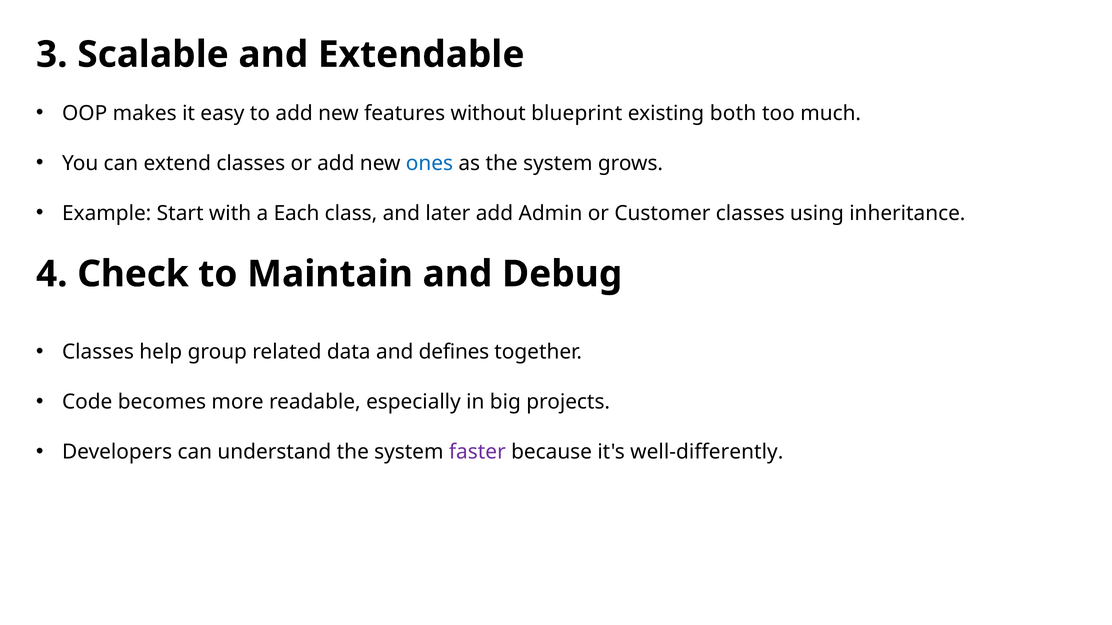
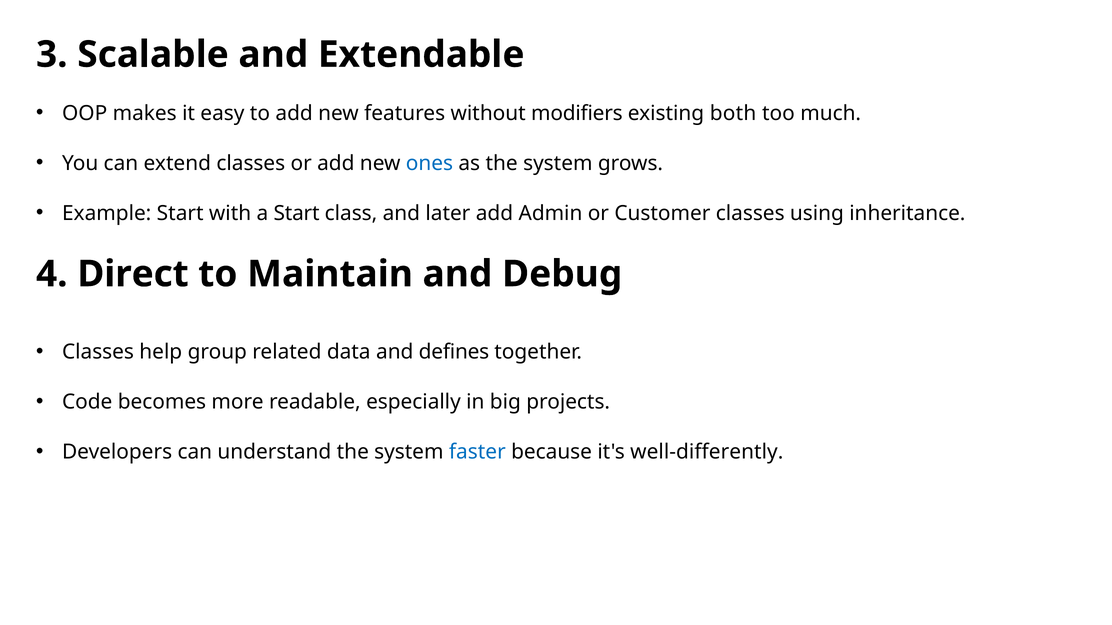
blueprint: blueprint -> modifiers (577, 113)
a Each: Each -> Start (297, 213)
Check: Check -> Direct (133, 274)
faster colour: purple -> blue (477, 452)
